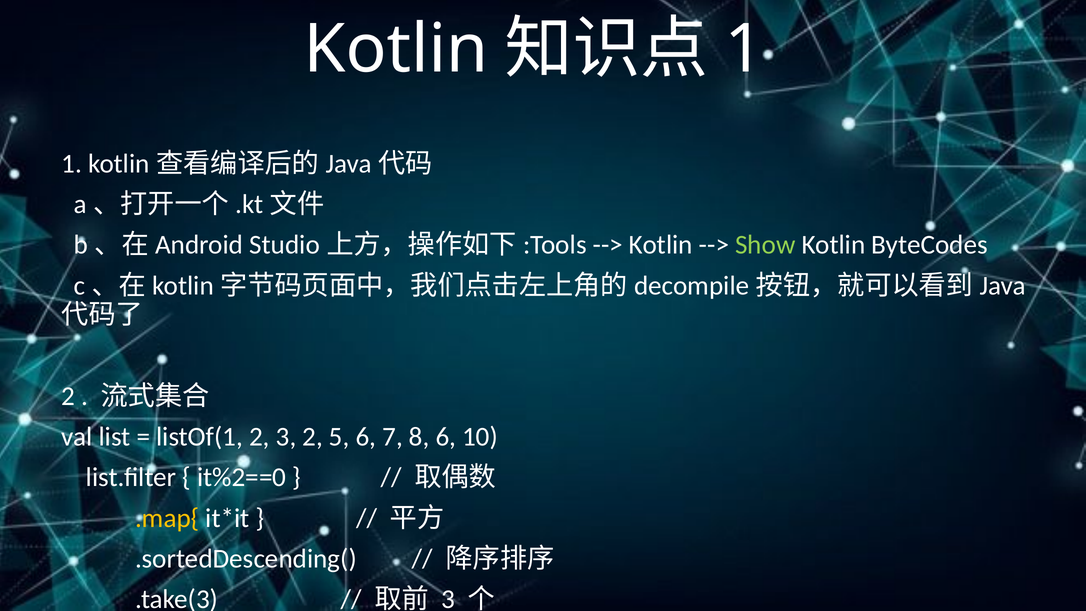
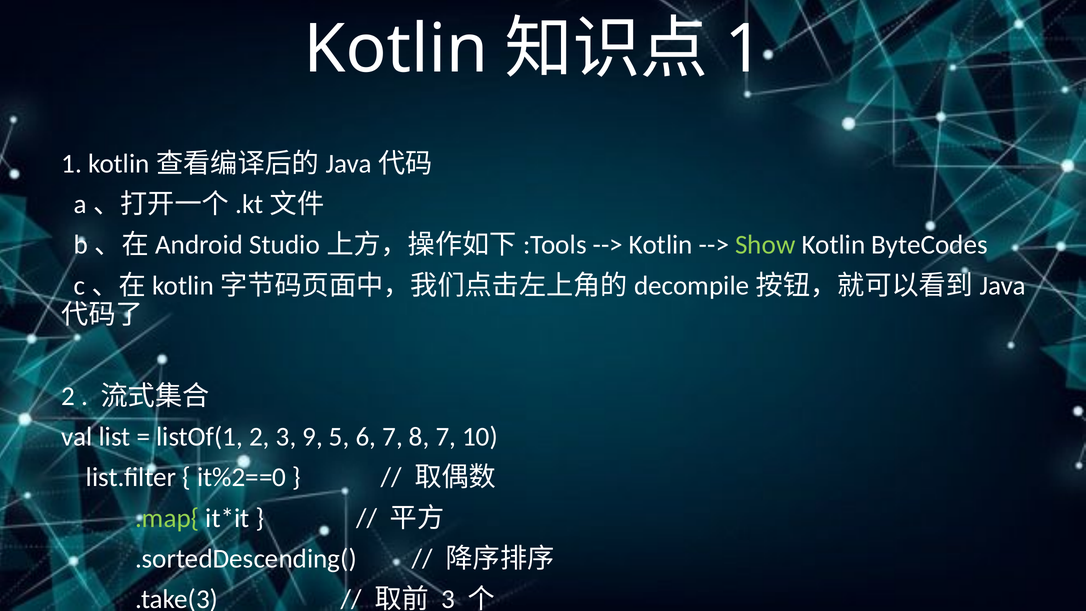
3 2: 2 -> 9 (313, 437)
8 6: 6 -> 7 (446, 437)
.map{ colour: yellow -> light green (167, 518)
